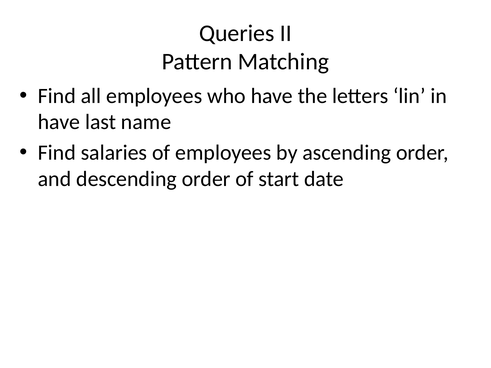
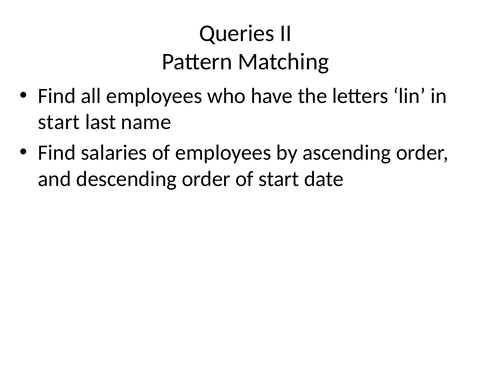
have: have -> start (59, 122)
